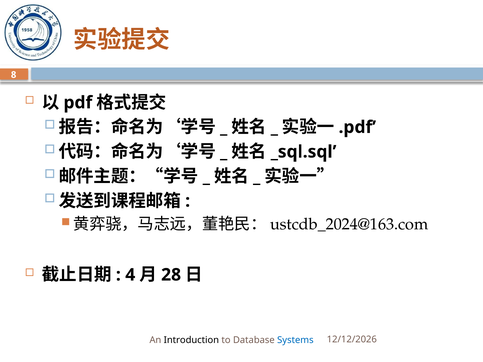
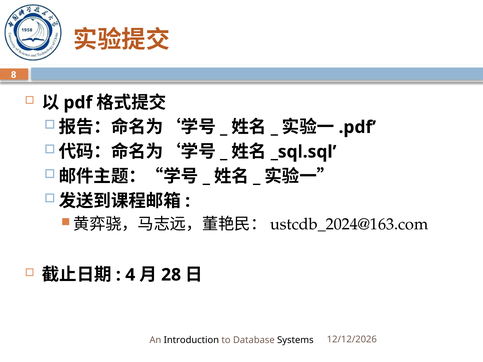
Systems colour: blue -> black (295, 340)
